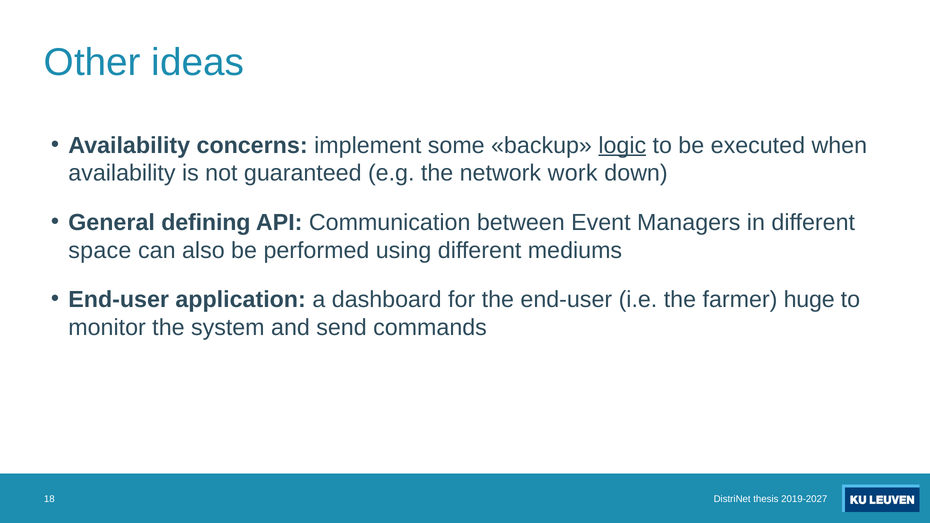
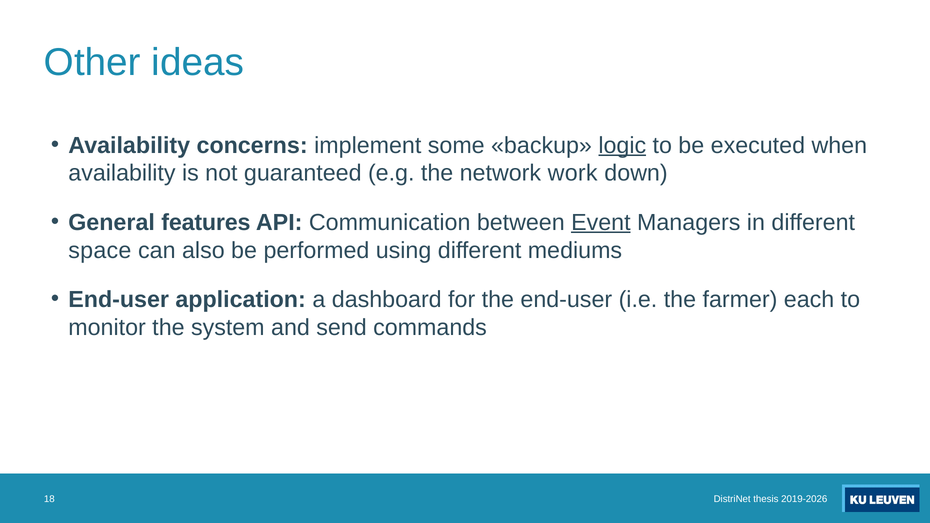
defining: defining -> features (206, 222)
Event underline: none -> present (601, 222)
huge: huge -> each (809, 300)
2019-2027: 2019-2027 -> 2019-2026 (804, 499)
